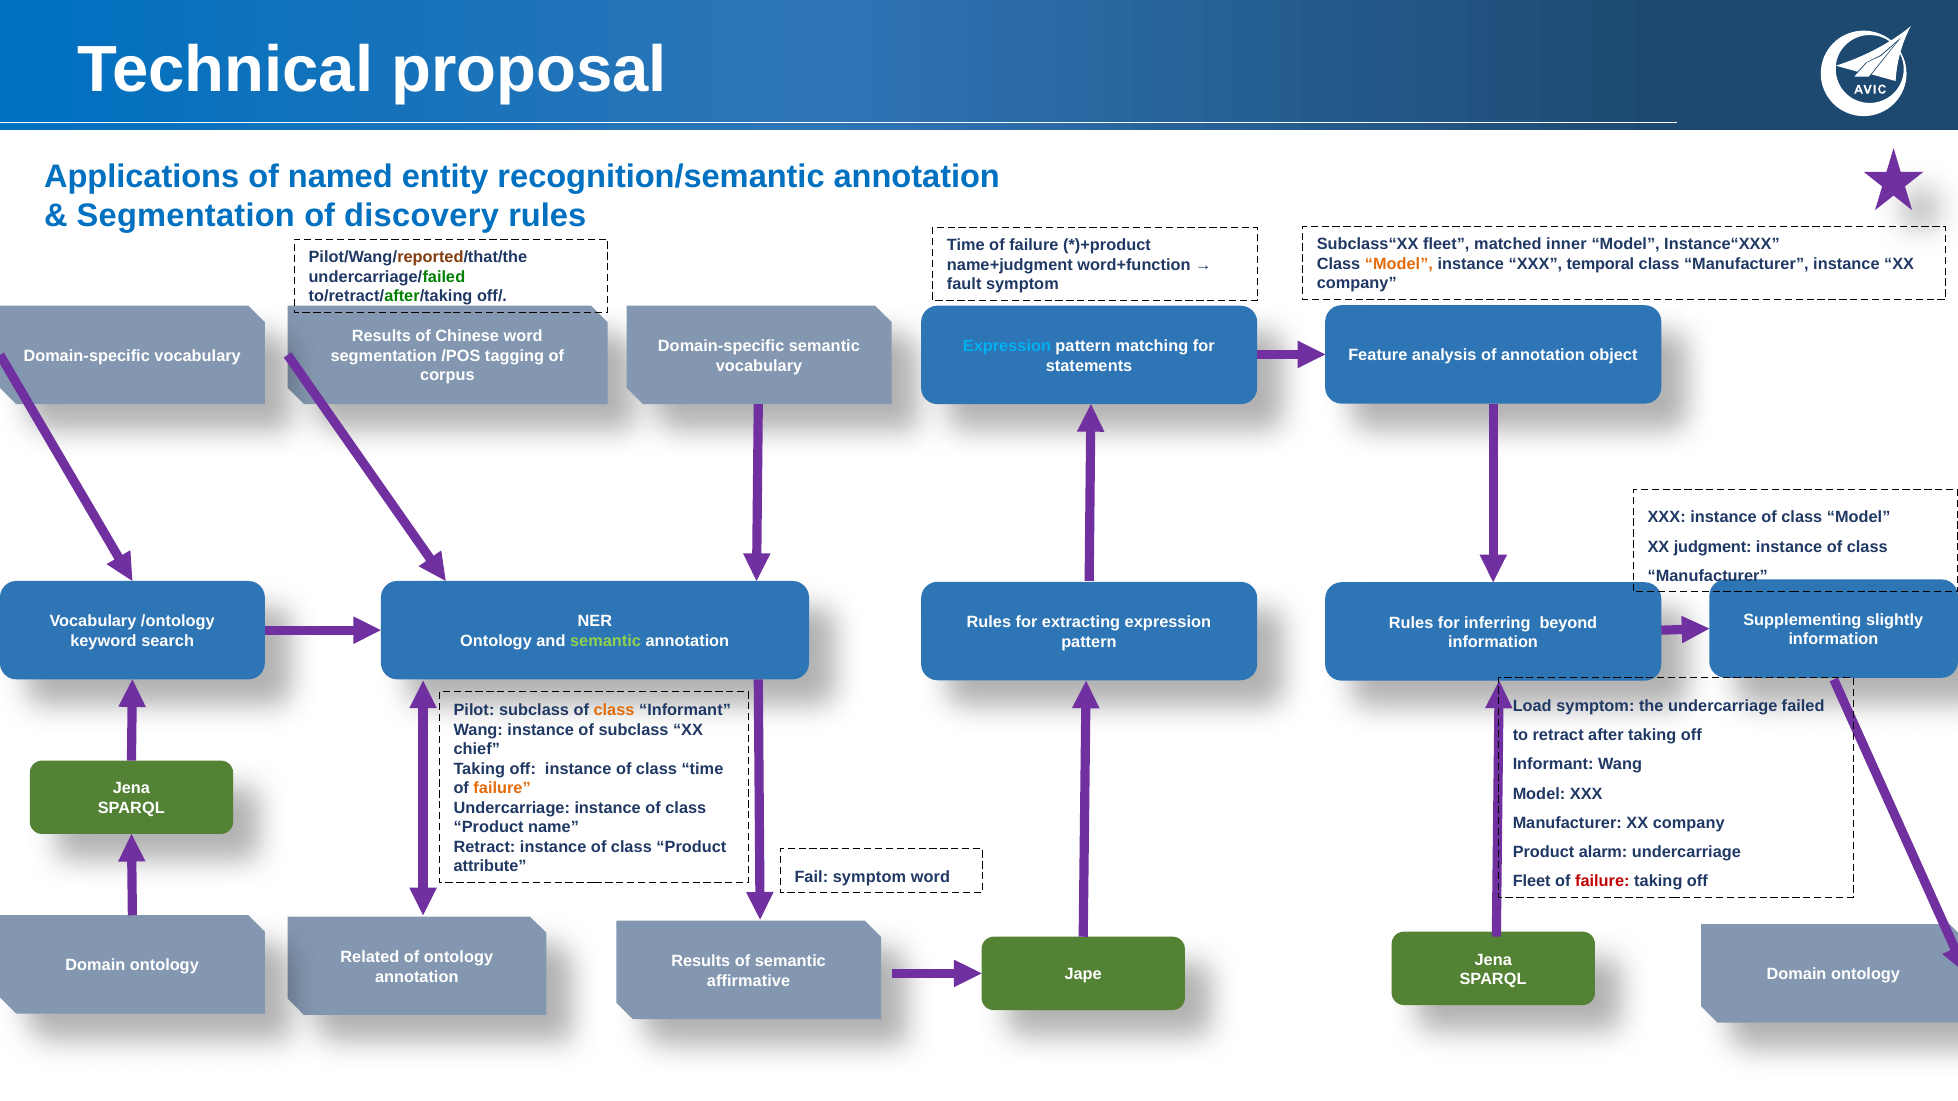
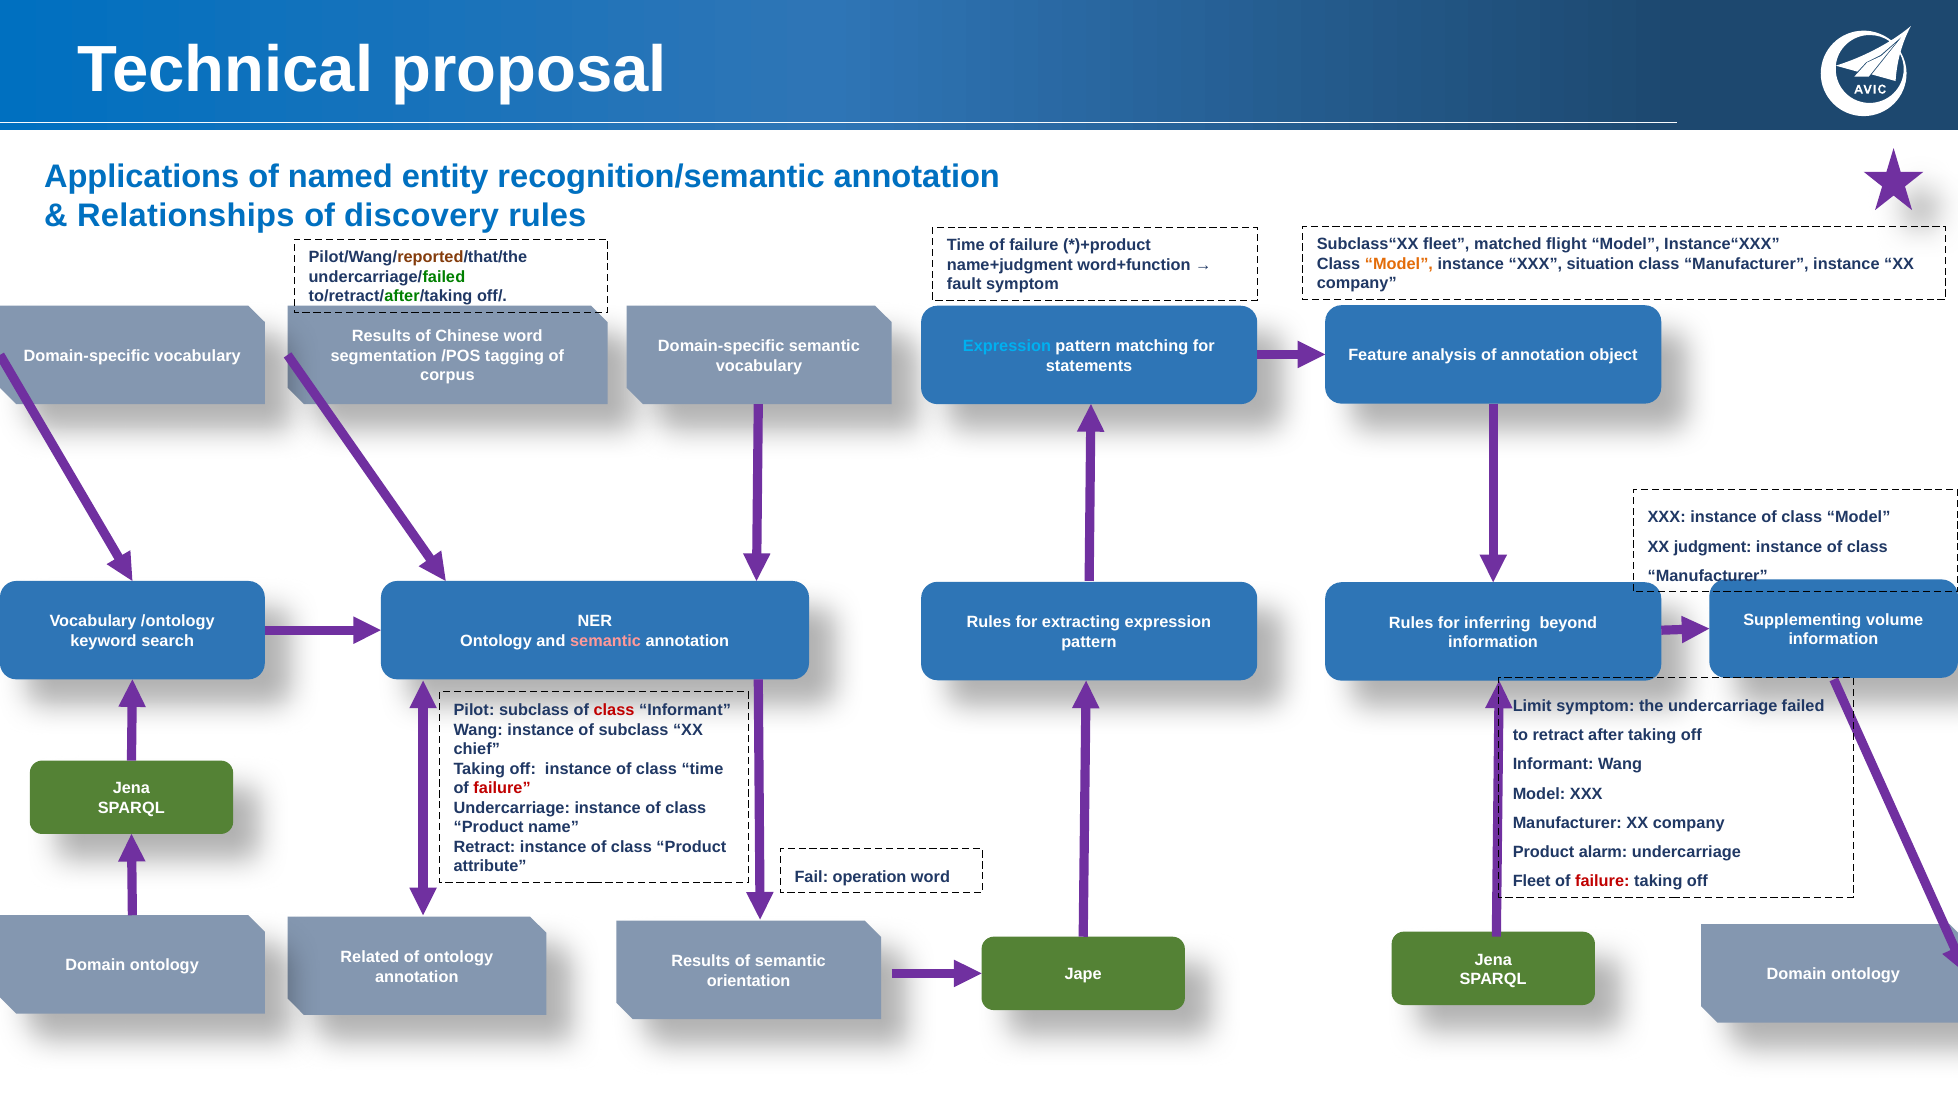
Segmentation: Segmentation -> Relationships (186, 216)
inner: inner -> flight (1566, 245)
temporal: temporal -> situation (1600, 264)
slightly: slightly -> volume (1895, 620)
semantic colour: light green -> pink (606, 641)
Load: Load -> Limit (1532, 706)
class colour: orange -> red (614, 710)
failure colour: orange -> red (502, 789)
Fail symptom: symptom -> operation (870, 877)
affirmative: affirmative -> orientation (749, 981)
